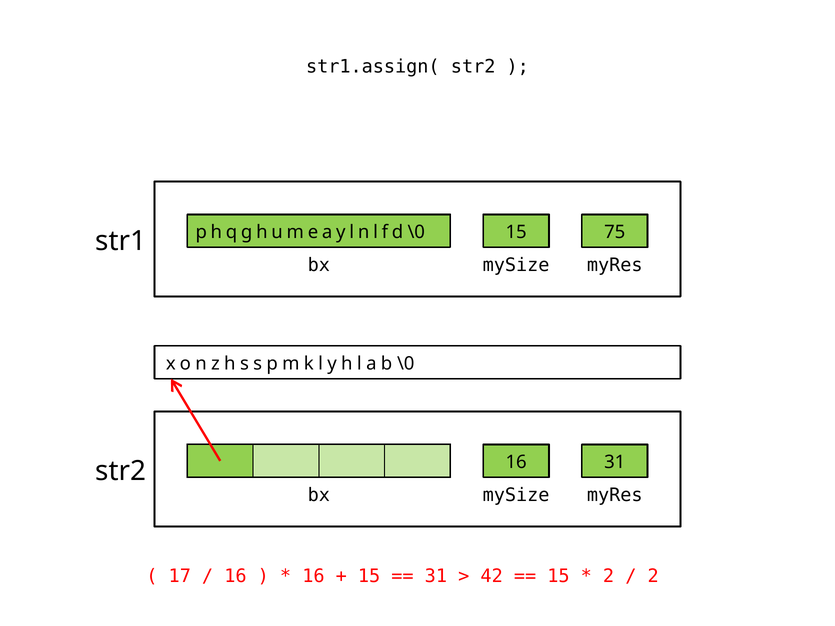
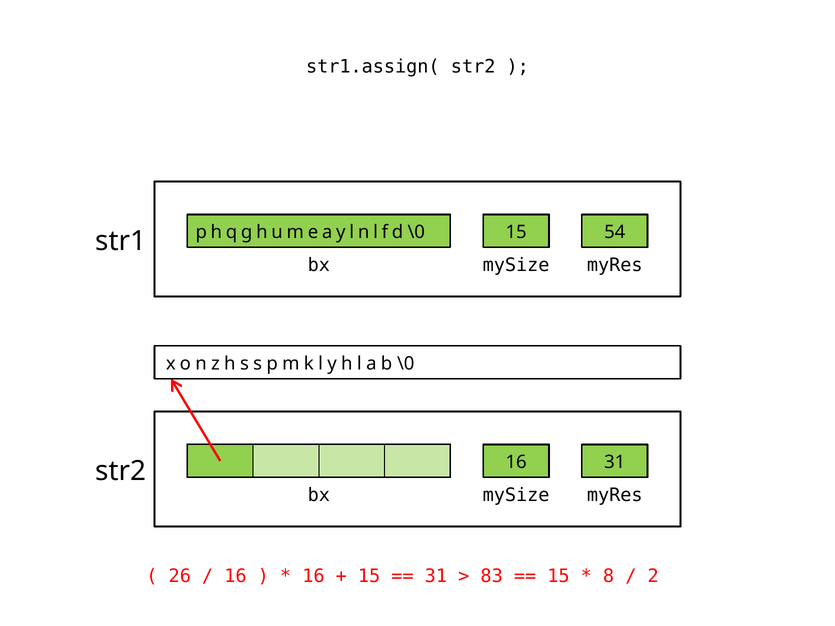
75: 75 -> 54 (615, 232)
17: 17 -> 26 (180, 576)
42: 42 -> 83 (492, 576)
2: 2 -> 8 (609, 576)
